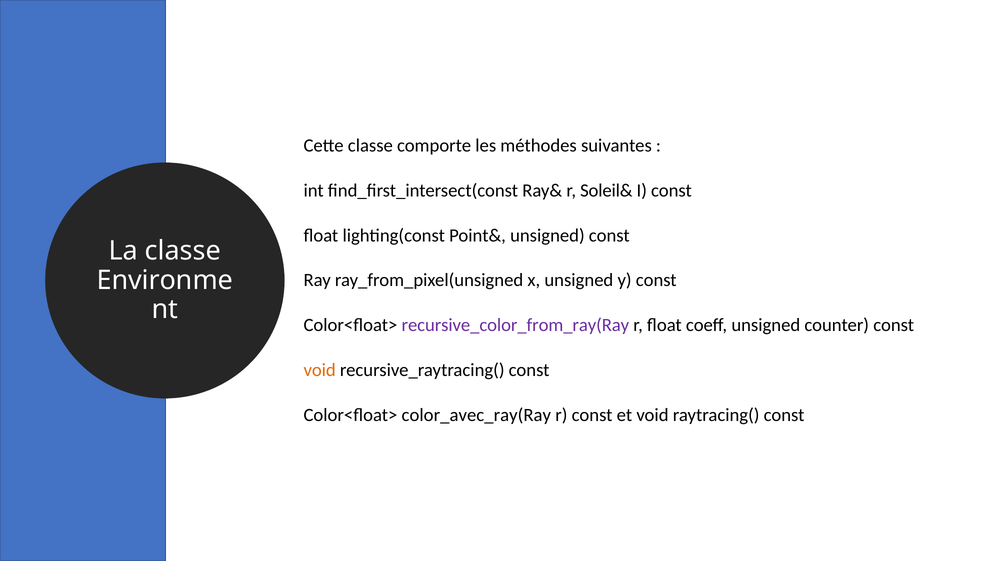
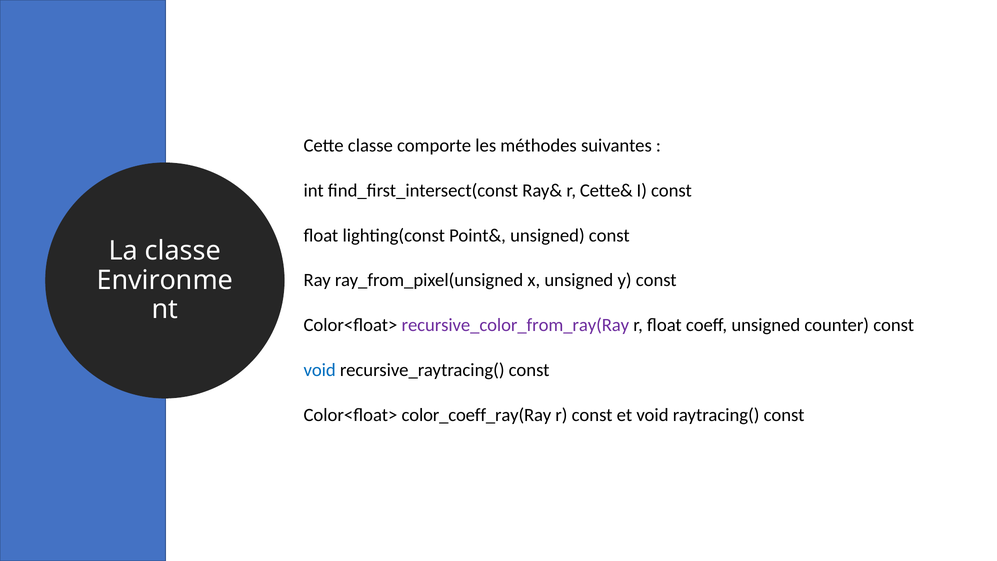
Soleil&: Soleil& -> Cette& (606, 190)
void colour: orange -> blue (320, 370)
color_avec_ray(Ray: color_avec_ray(Ray -> color_coeff_ray(Ray (476, 415)
